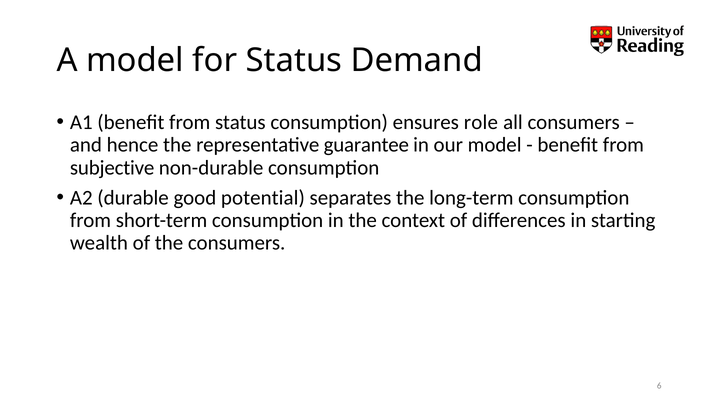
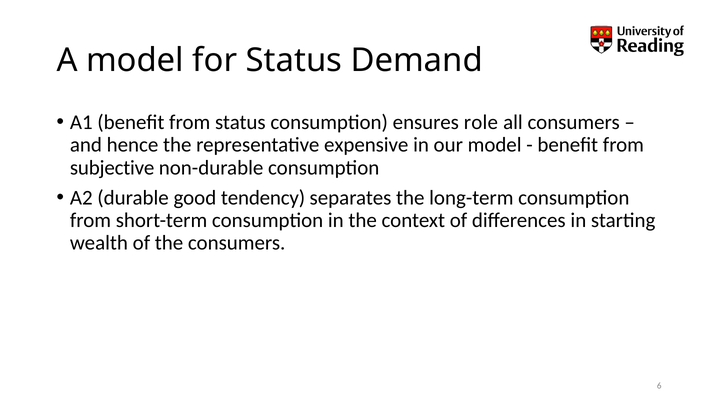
guarantee: guarantee -> expensive (366, 145)
potential: potential -> tendency (263, 198)
